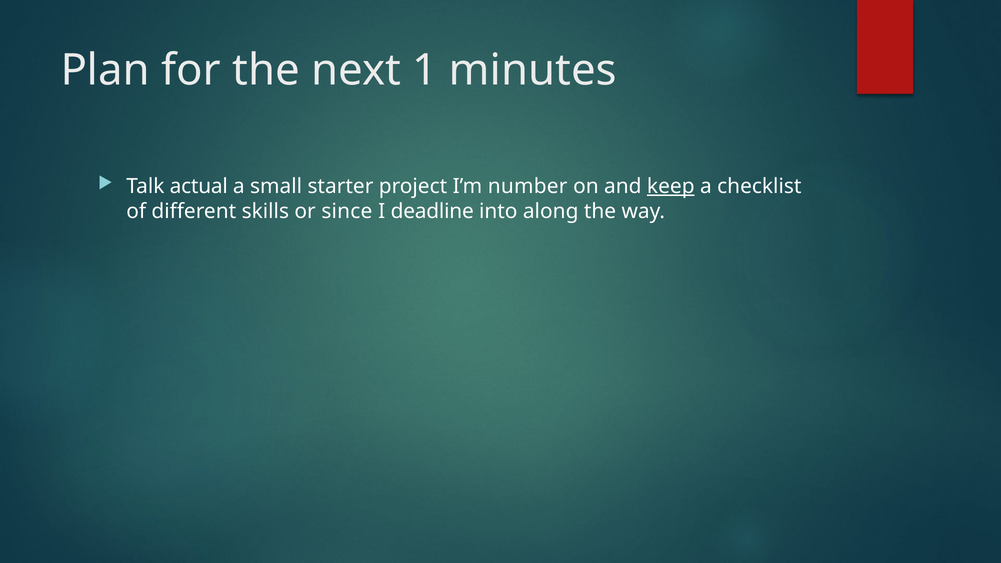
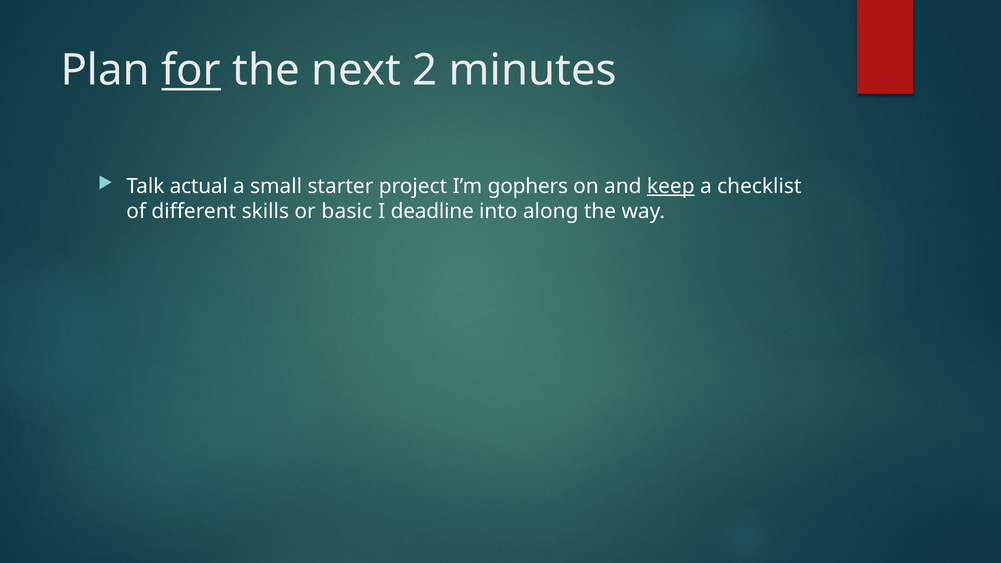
for underline: none -> present (191, 70)
1: 1 -> 2 (425, 70)
number: number -> gophers (528, 186)
since: since -> basic (347, 211)
